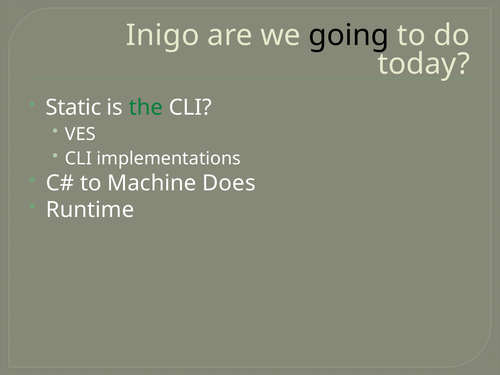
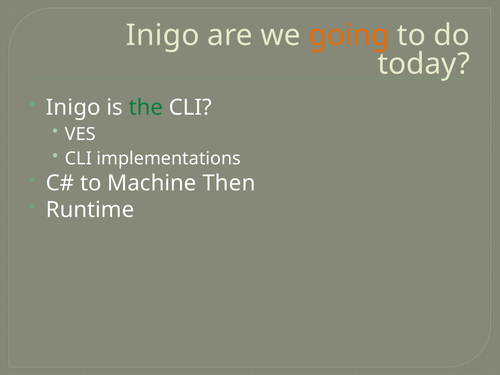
going colour: black -> orange (349, 35)
Static: Static -> Inigo (73, 107)
Does: Does -> Then (229, 183)
